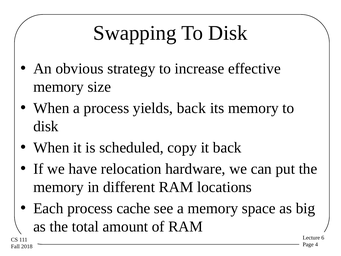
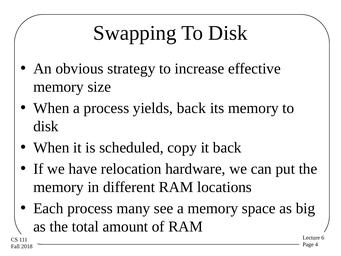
cache: cache -> many (133, 208)
